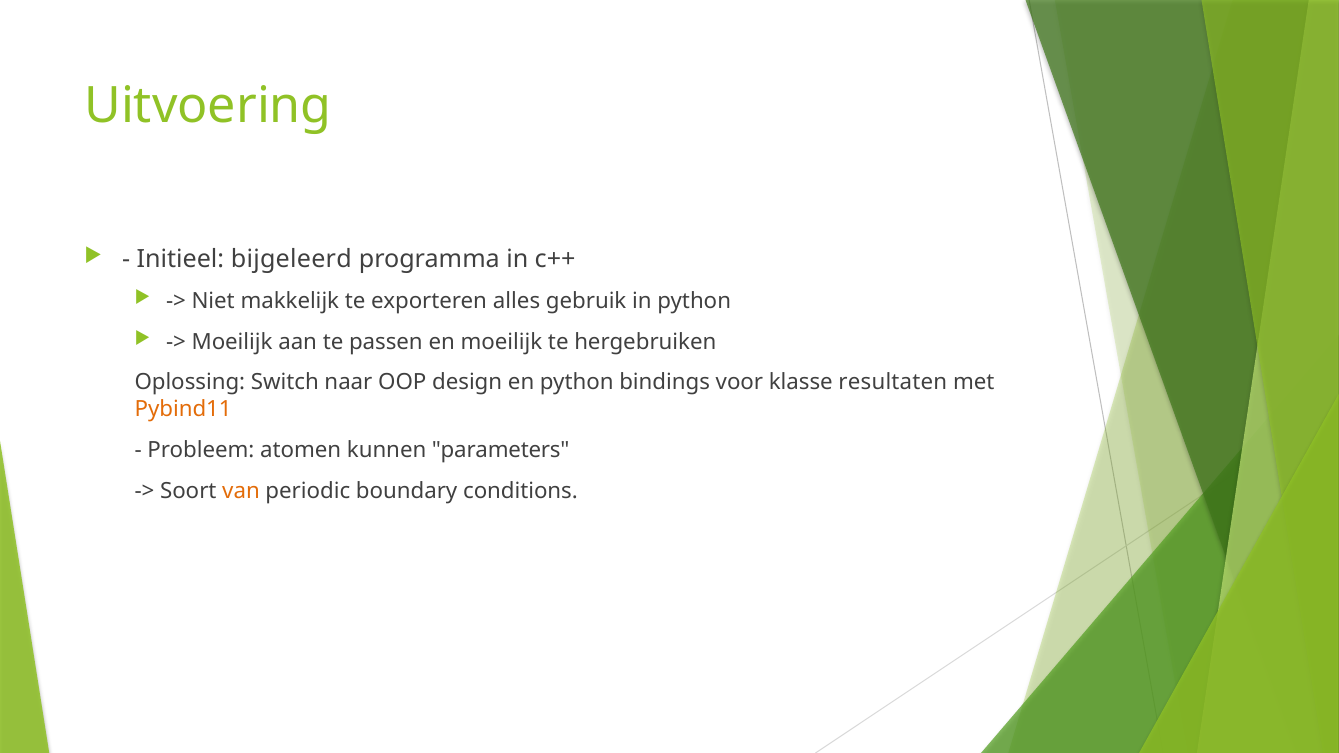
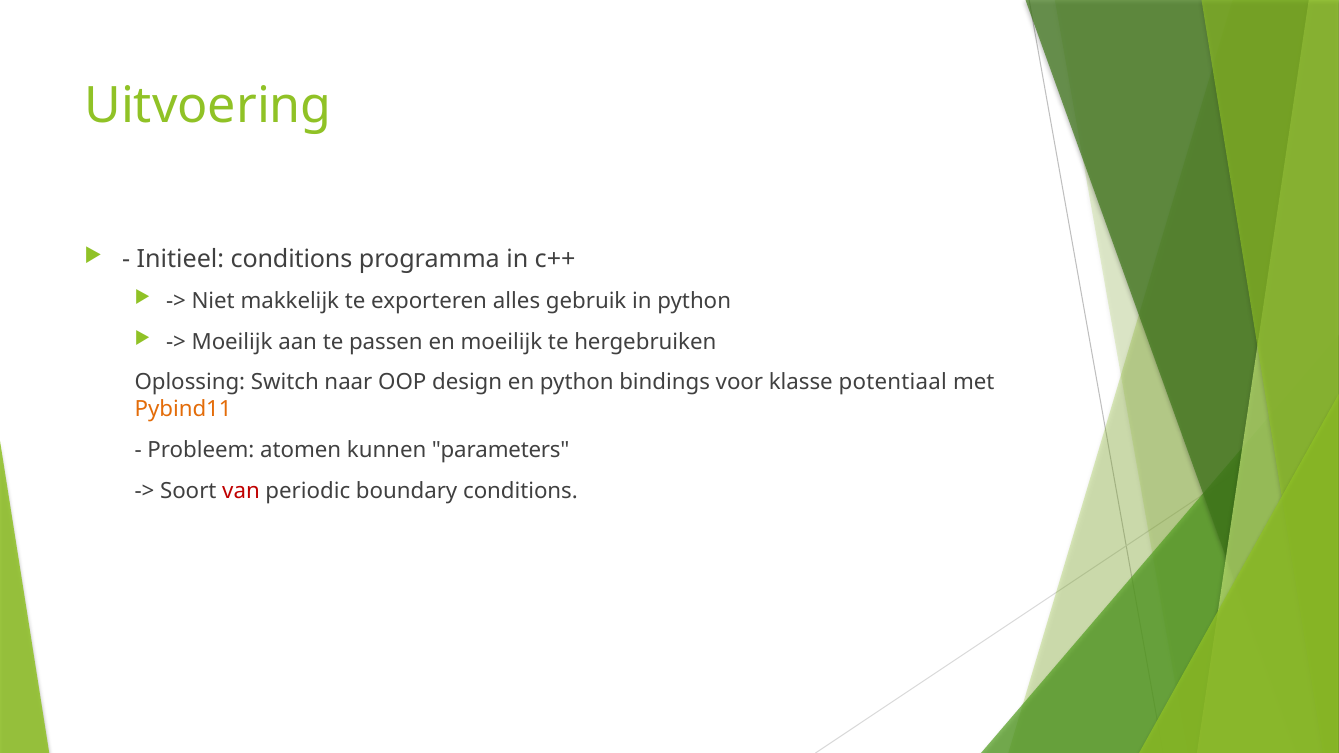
Initieel bijgeleerd: bijgeleerd -> conditions (292, 259)
resultaten: resultaten -> potentiaal (893, 383)
van colour: orange -> red (241, 491)
